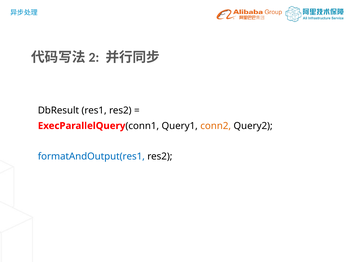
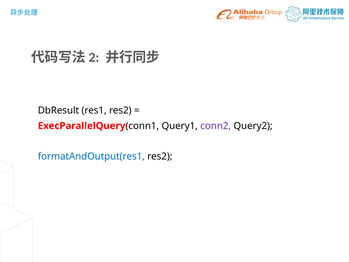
conn2 colour: orange -> purple (216, 126)
